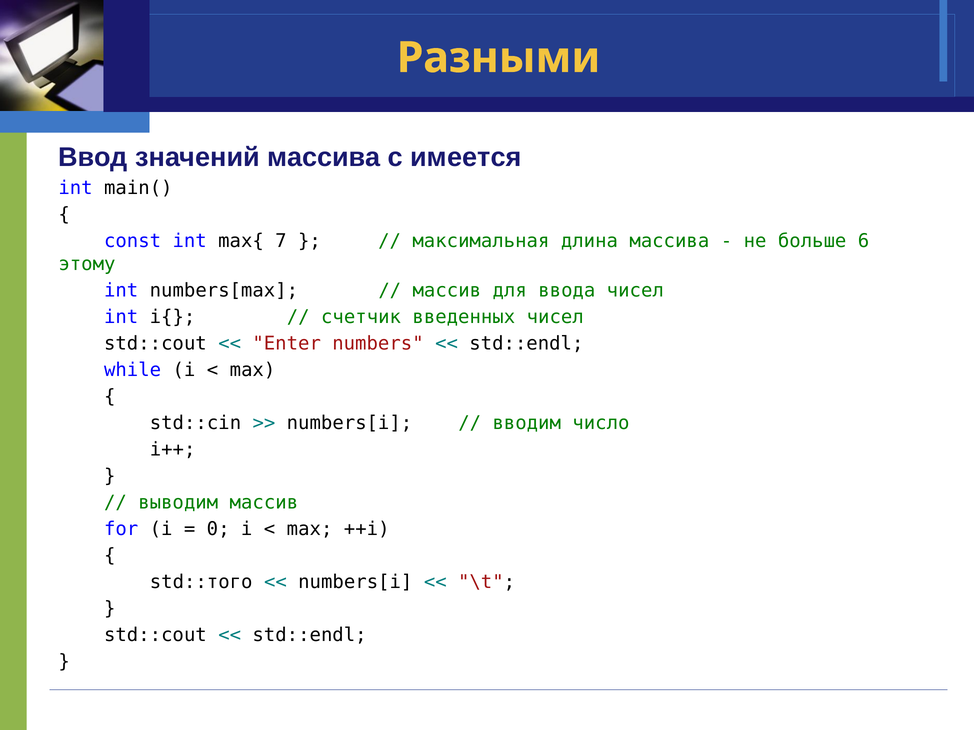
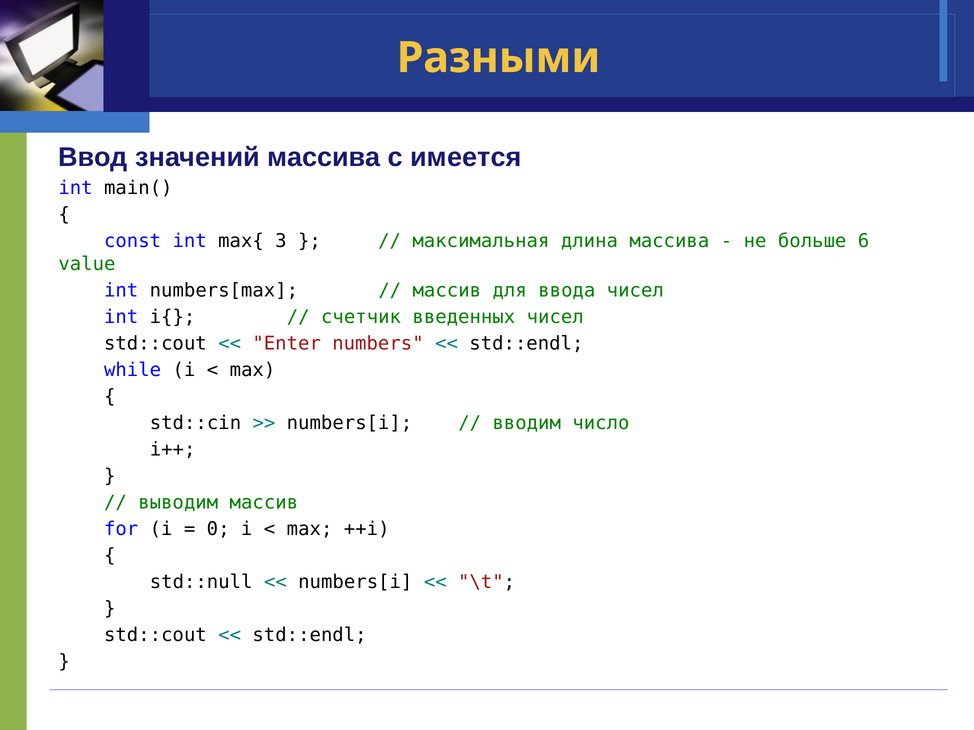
7: 7 -> 3 (281, 241)
этому: этому -> value (87, 264)
std::того: std::того -> std::null (201, 583)
